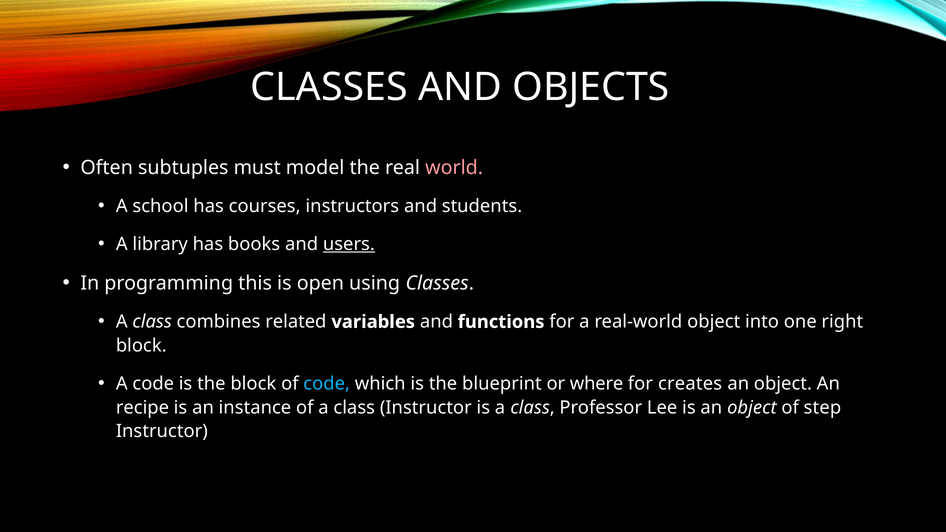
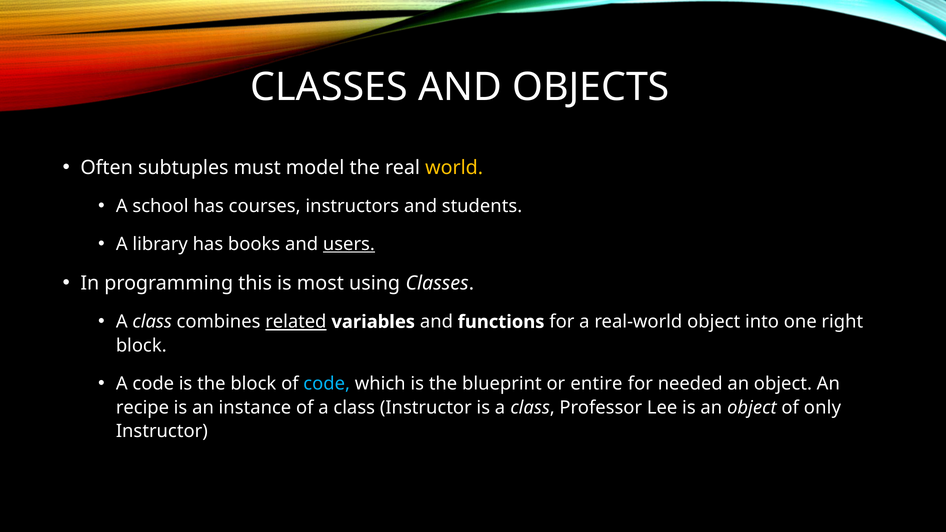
world colour: pink -> yellow (454, 168)
open: open -> most (320, 283)
related underline: none -> present (296, 322)
where: where -> entire (596, 384)
creates: creates -> needed (690, 384)
step: step -> only (822, 408)
